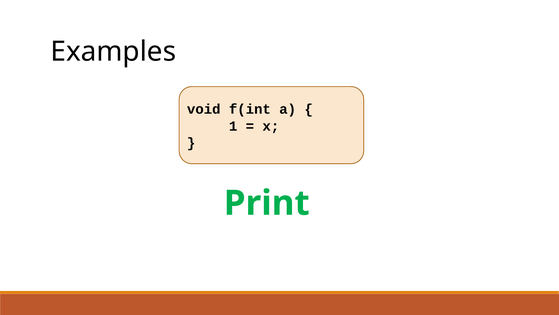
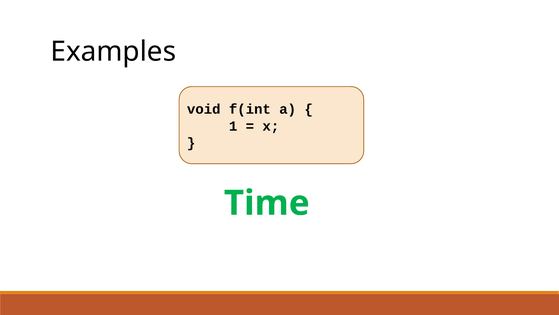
Print: Print -> Time (267, 203)
